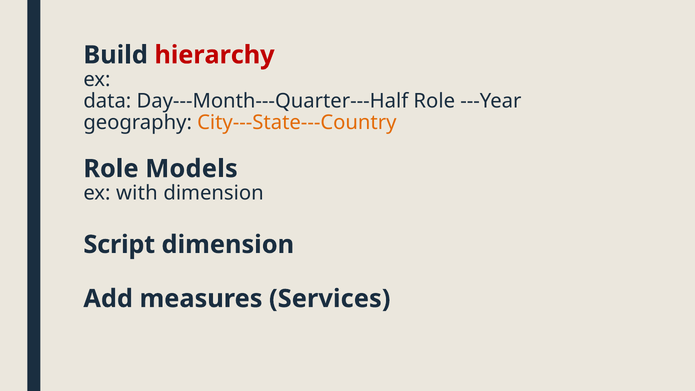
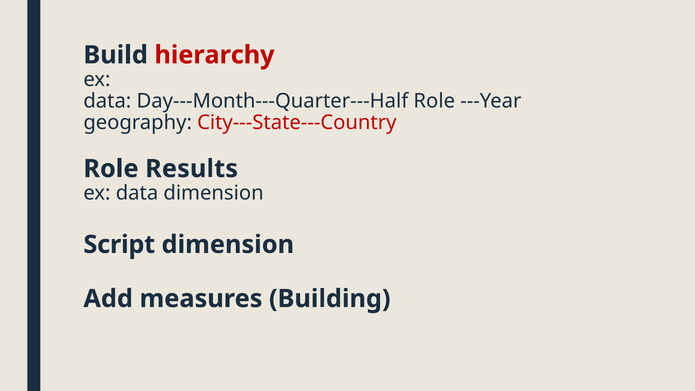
City---State---Country colour: orange -> red (297, 123)
Models: Models -> Results (192, 169)
with: with -> data (137, 193)
Services: Services -> Building (330, 299)
